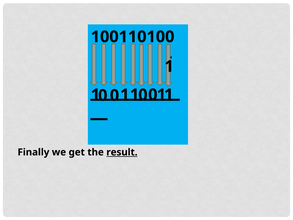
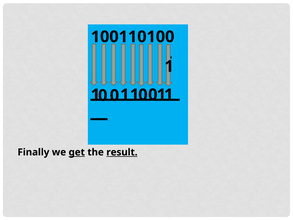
get underline: none -> present (77, 152)
